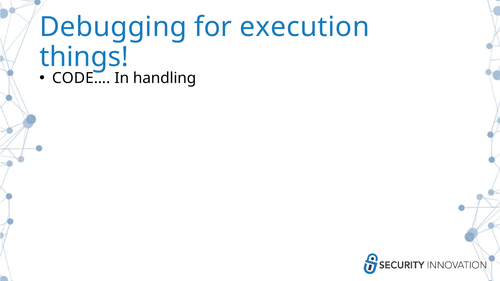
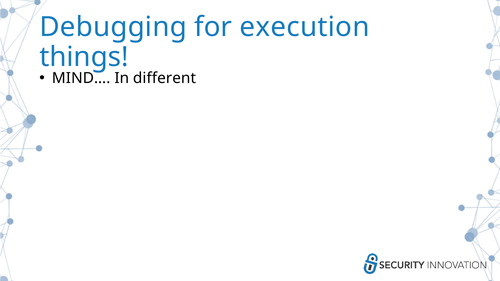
CODE…: CODE… -> MIND… (81, 78)
handling: handling -> different (165, 78)
